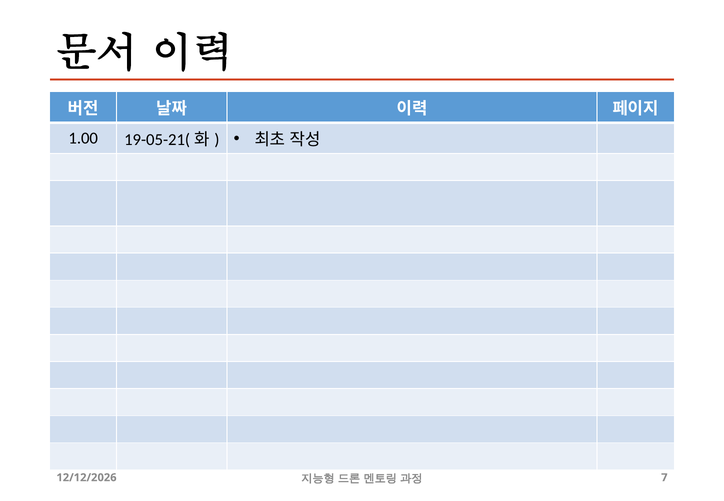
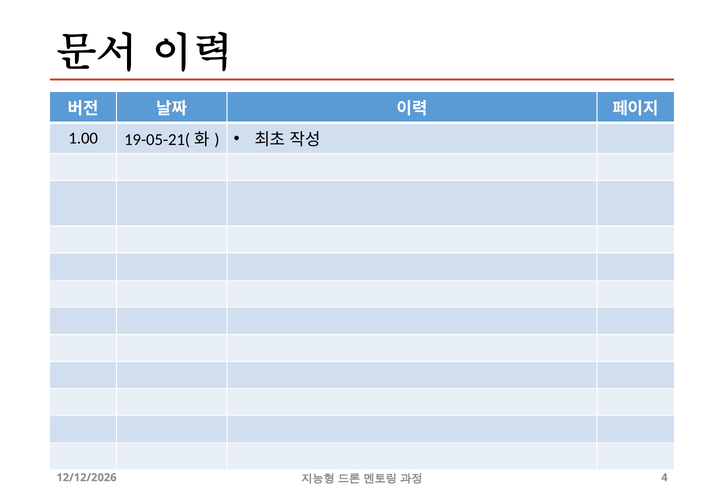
7: 7 -> 4 (664, 478)
